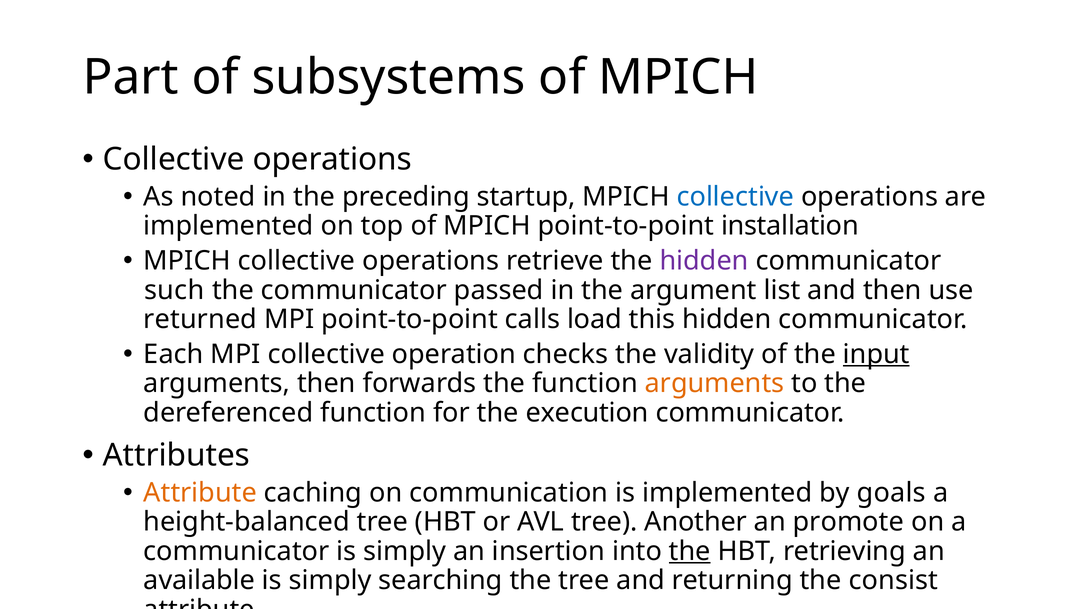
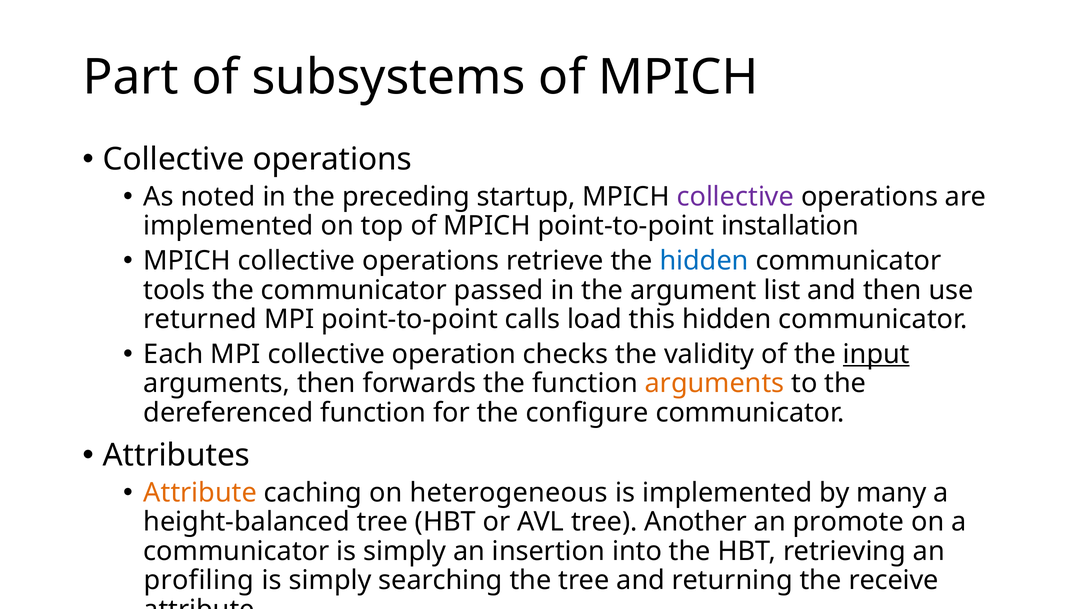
collective colour: blue -> purple (735, 197)
hidden colour: purple -> blue (704, 261)
such: such -> tools (174, 290)
execution: execution -> configure (587, 413)
communication: communication -> heterogeneous (509, 493)
goals: goals -> many (892, 493)
the underline: present -> none (690, 551)
available: available -> profiling (199, 581)
consist: consist -> receive (894, 581)
